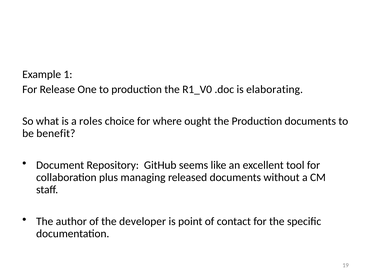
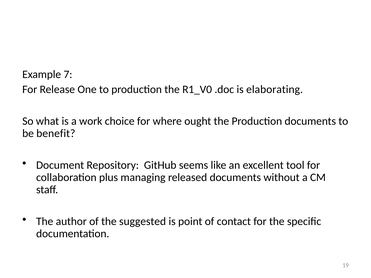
1: 1 -> 7 (68, 74)
roles: roles -> work (91, 121)
developer: developer -> suggested (143, 222)
